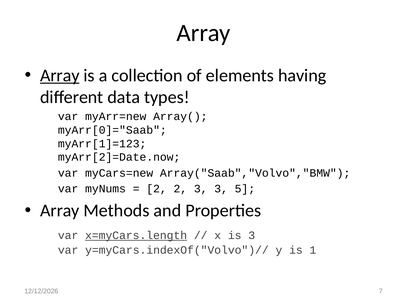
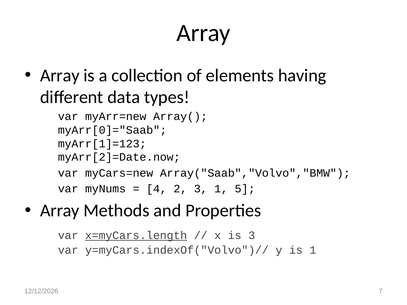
Array underline: present -> none (60, 75)
2: 2 -> 4 (157, 189)
3 3: 3 -> 1 (221, 189)
